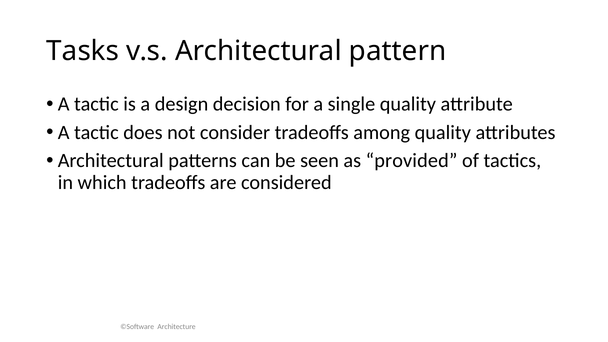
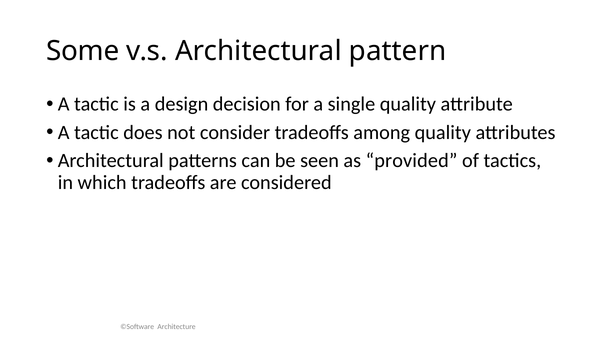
Tasks: Tasks -> Some (83, 51)
